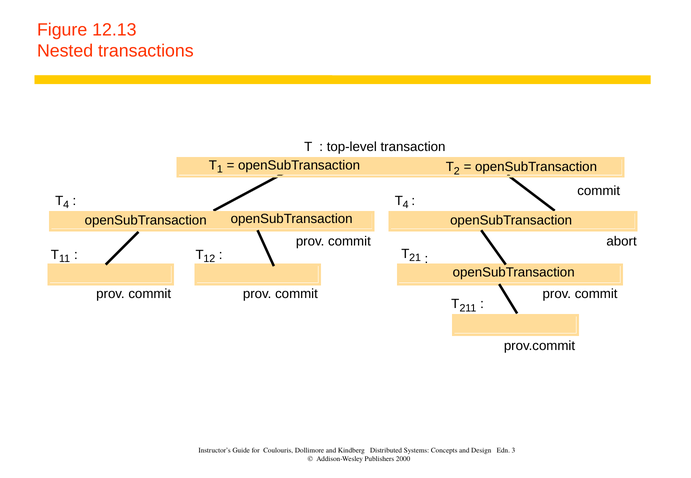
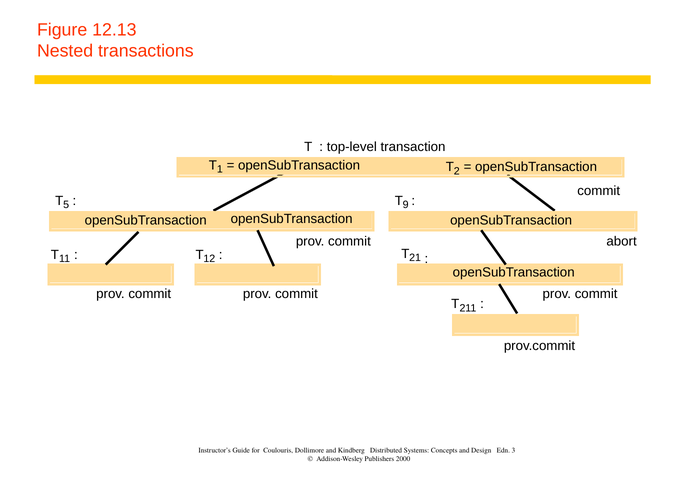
4: 4 -> 5 (66, 205)
4: 4 -> 9 (406, 205)
